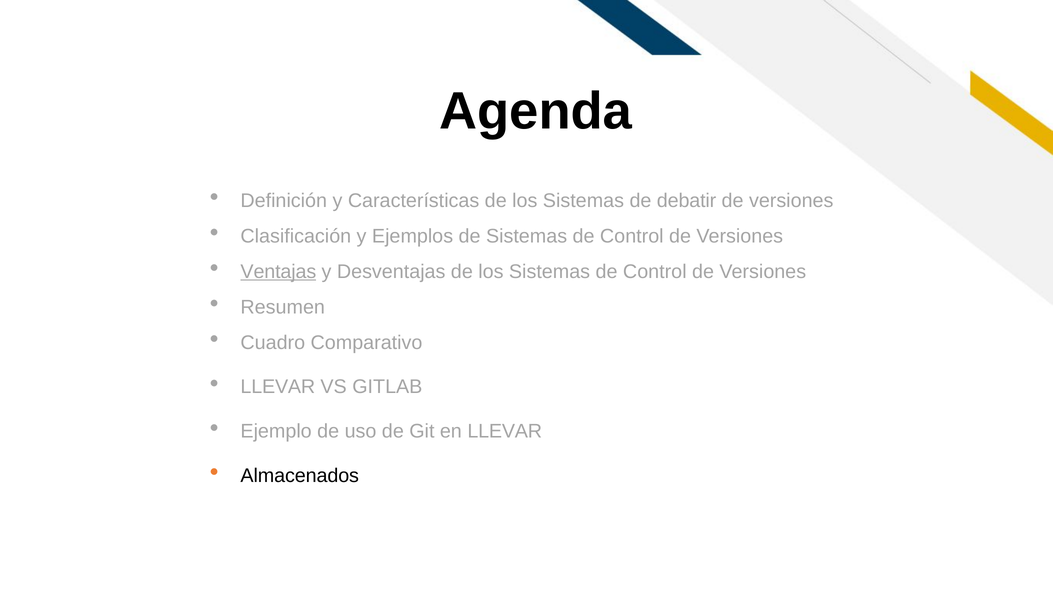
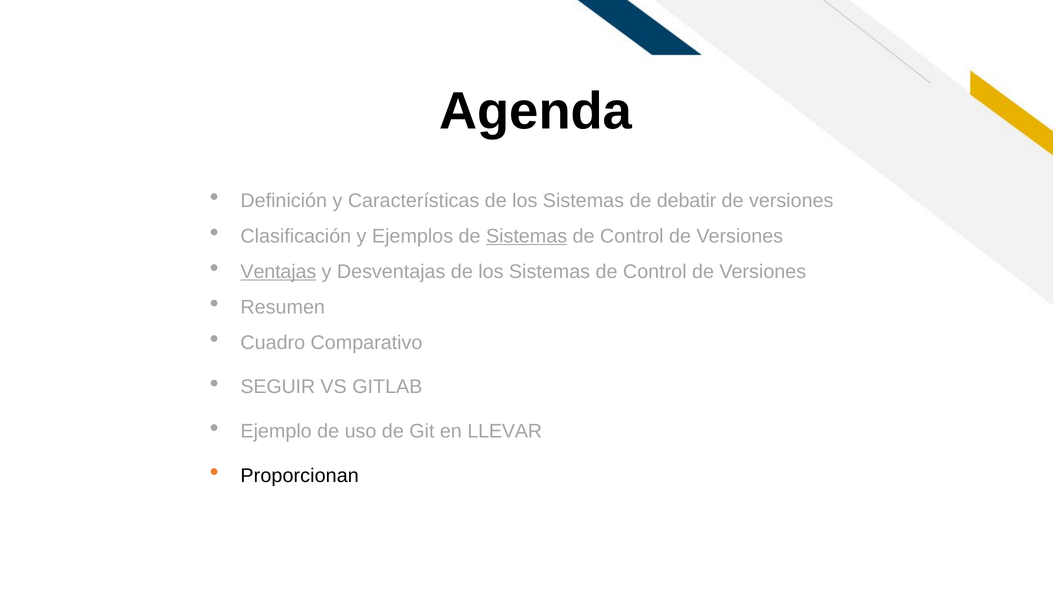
Sistemas underline: none -> present (527, 236)
LLEVAR: LLEVAR -> SEGUIR (278, 387)
Almacenados: Almacenados -> Proporcionan (300, 476)
